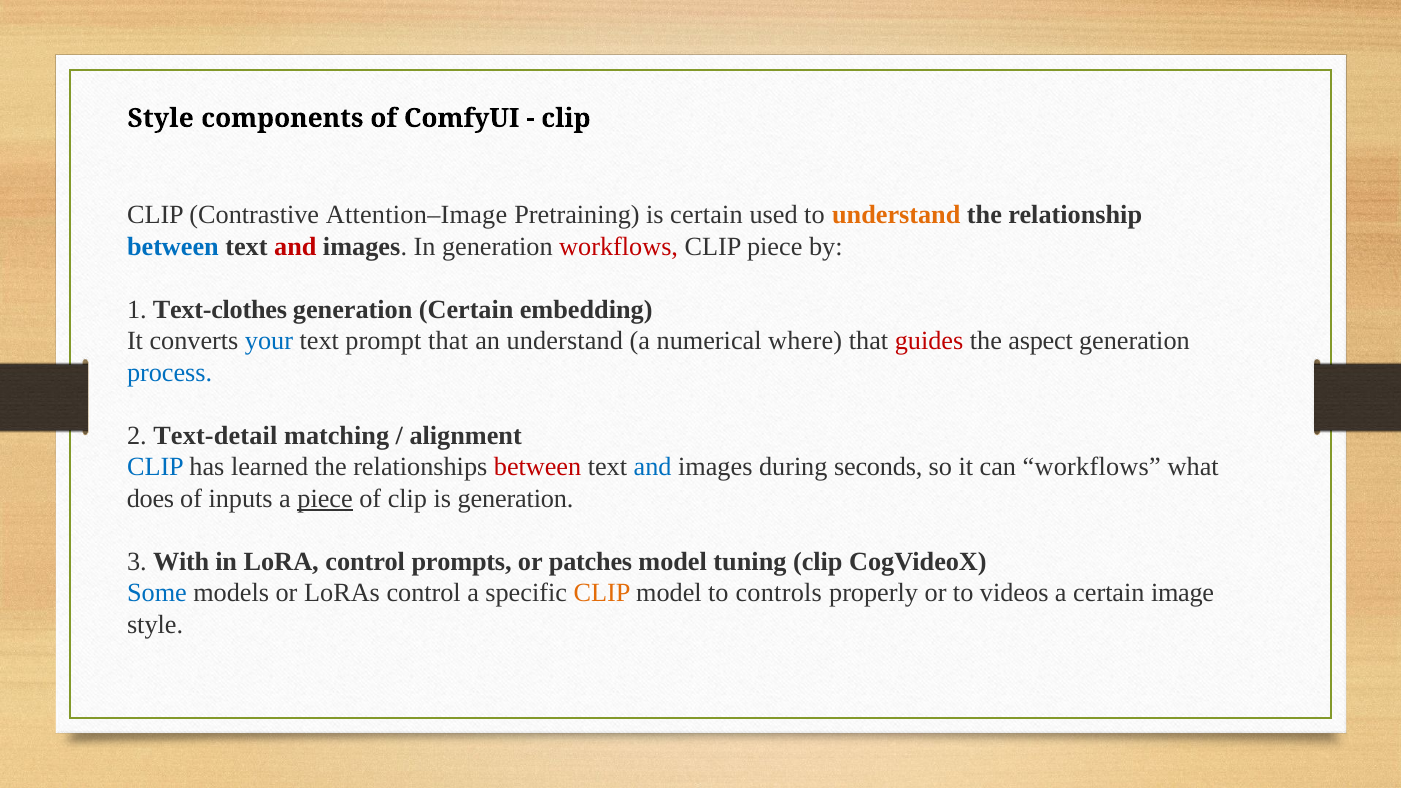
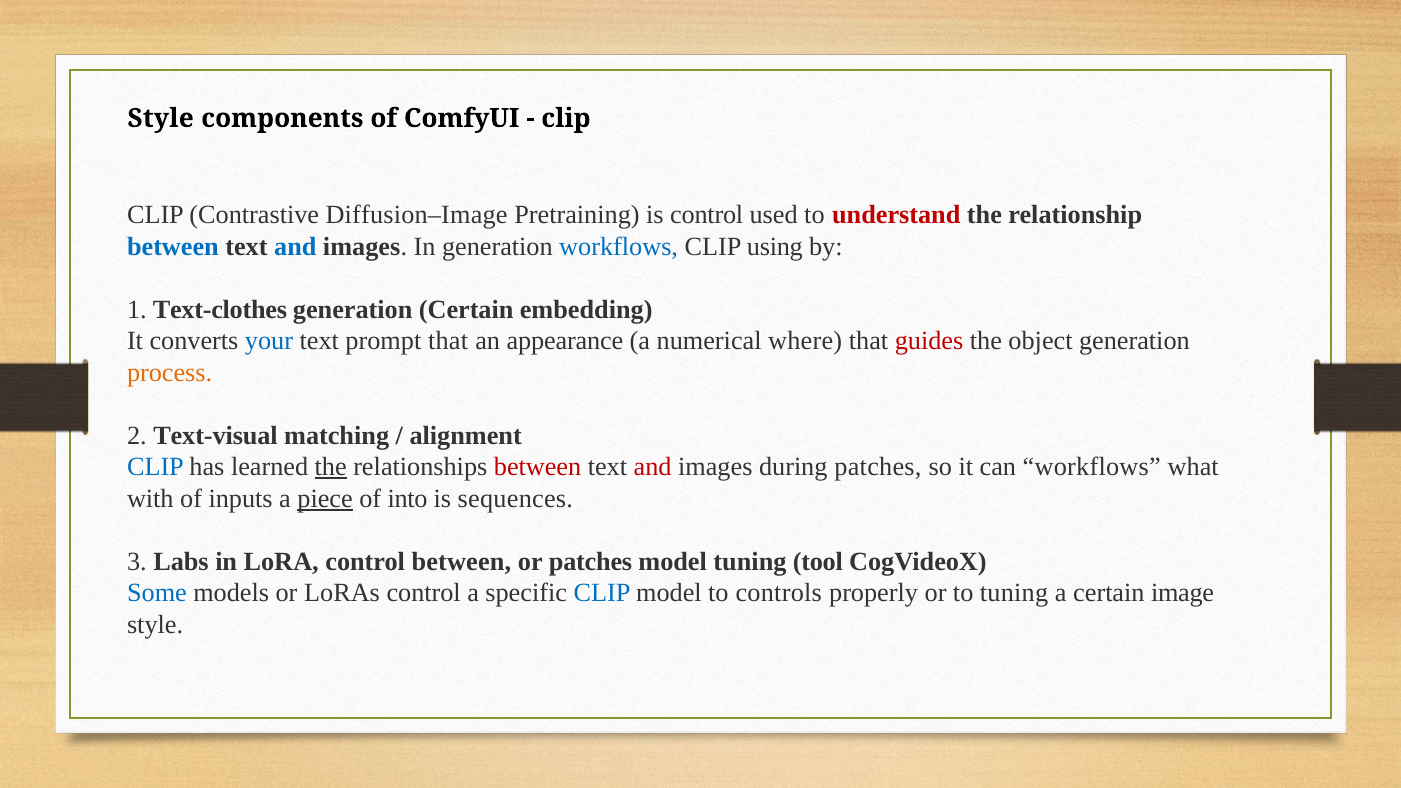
Attention–Image: Attention–Image -> Diffusion–Image (417, 215)
is certain: certain -> control (707, 215)
understand colour: orange -> red (896, 215)
and colour: red -> blue (295, 246)
workflows colour: red -> blue (619, 246)
CLIP piece: piece -> using (775, 246)
an understand: understand -> appearance (565, 341)
aspect: aspect -> object (1041, 341)
process colour: blue -> orange (170, 372)
Text-detail: Text-detail -> Text-visual (215, 435)
the underline: none -> present (331, 467)
and colour: blue -> red (653, 467)
during seconds: seconds -> patches (878, 467)
does: does -> with (150, 499)
of clip: clip -> into (408, 499)
is generation: generation -> sequences (515, 499)
With: With -> Labs (181, 562)
control prompts: prompts -> between (461, 562)
tuning clip: clip -> tool (818, 562)
CLIP colour: orange -> blue (602, 593)
to videos: videos -> tuning (1014, 593)
